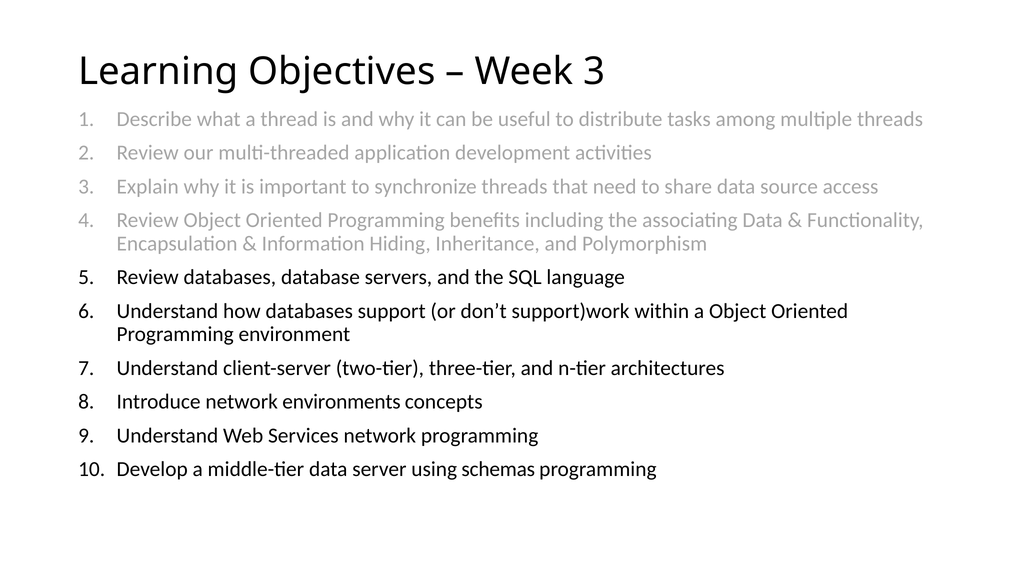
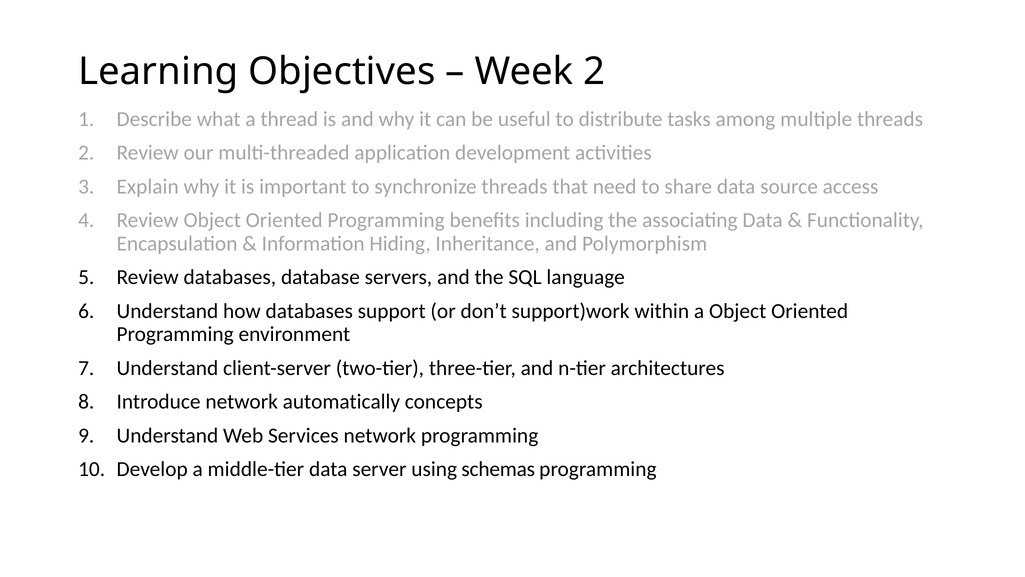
Week 3: 3 -> 2 (594, 71)
environments: environments -> automatically (341, 401)
